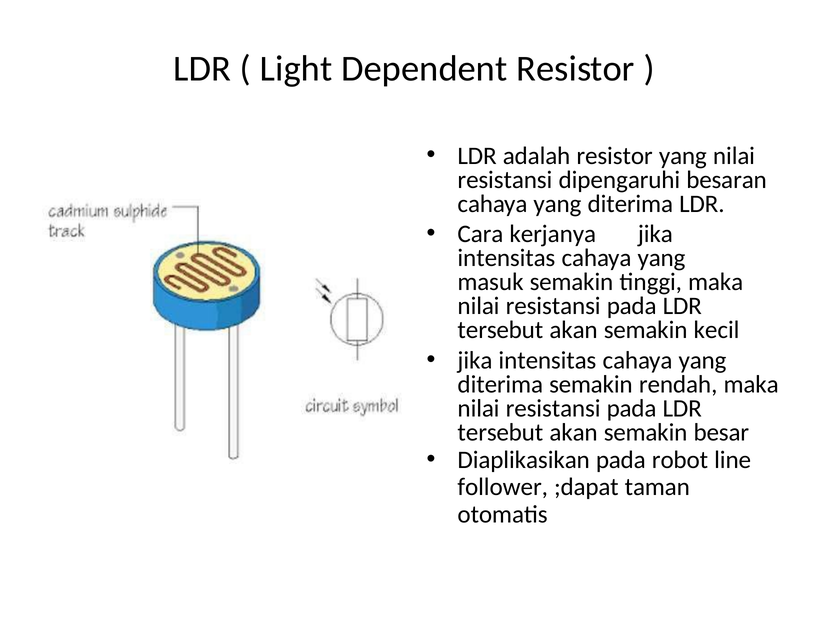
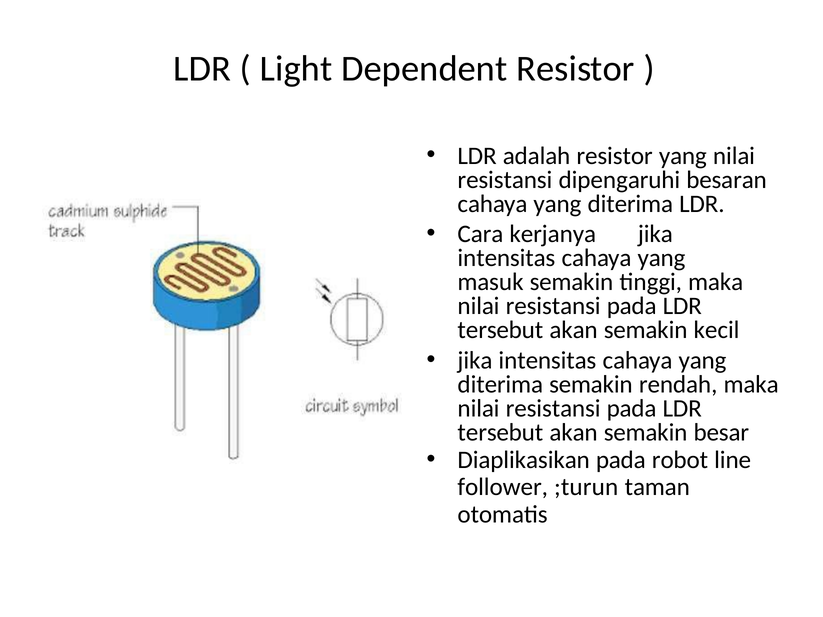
;dapat: ;dapat -> ;turun (586, 487)
